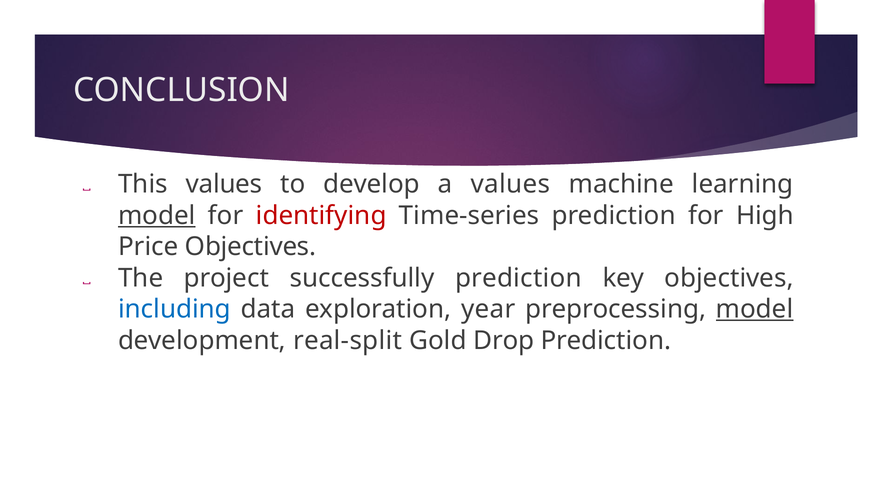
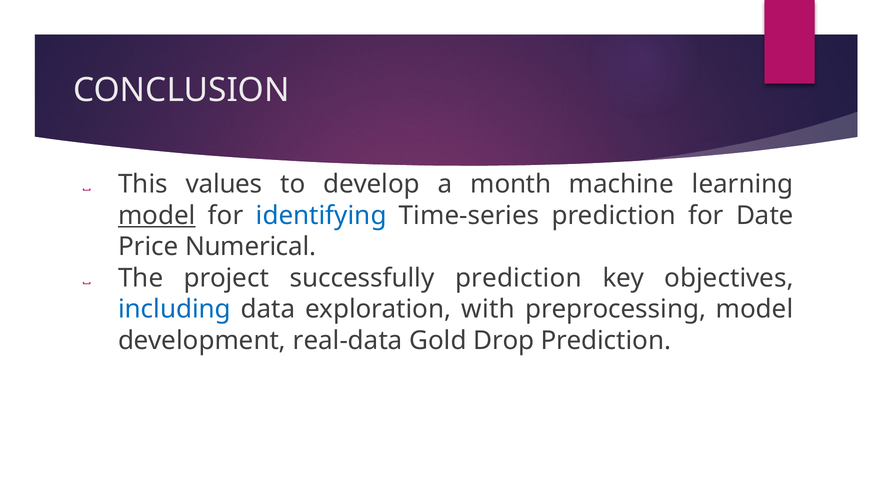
a values: values -> month (511, 184)
identifying colour: red -> blue (321, 216)
High: High -> Date (765, 216)
Price Objectives: Objectives -> Numerical (251, 247)
year: year -> with (488, 309)
model underline: present -> none (755, 309)
real-split: real-split -> real-data (348, 341)
